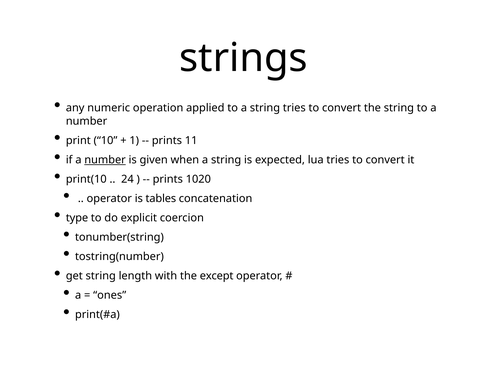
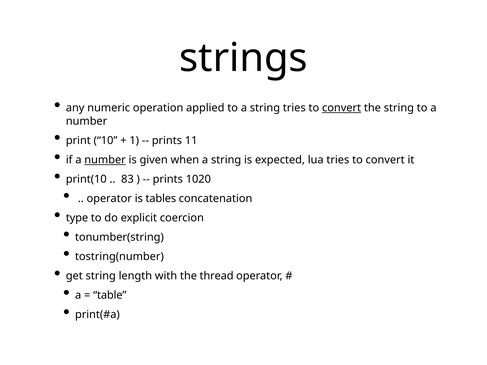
convert underline: none -> present (342, 108)
24: 24 -> 83 (127, 179)
except: except -> thread (217, 276)
ones: ones -> table (110, 296)
